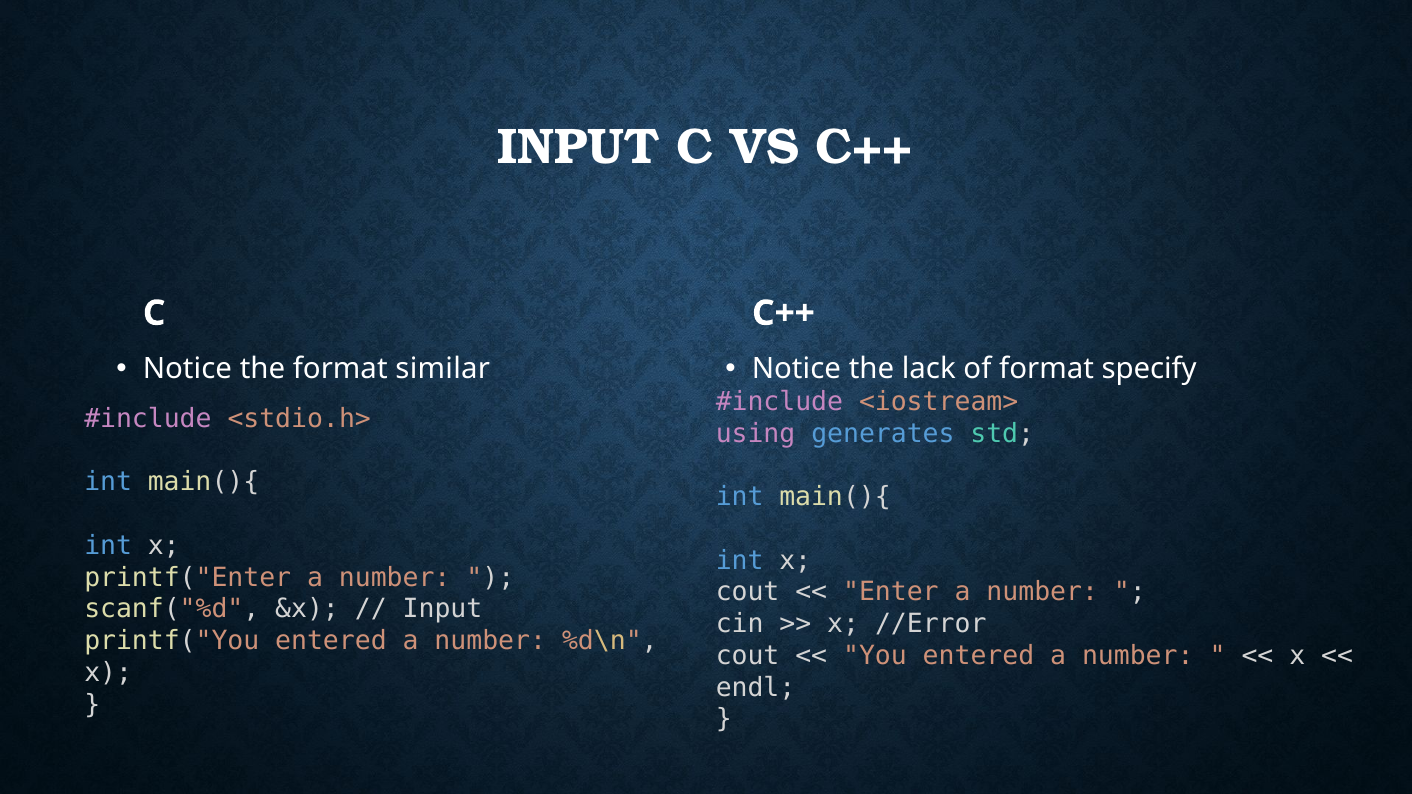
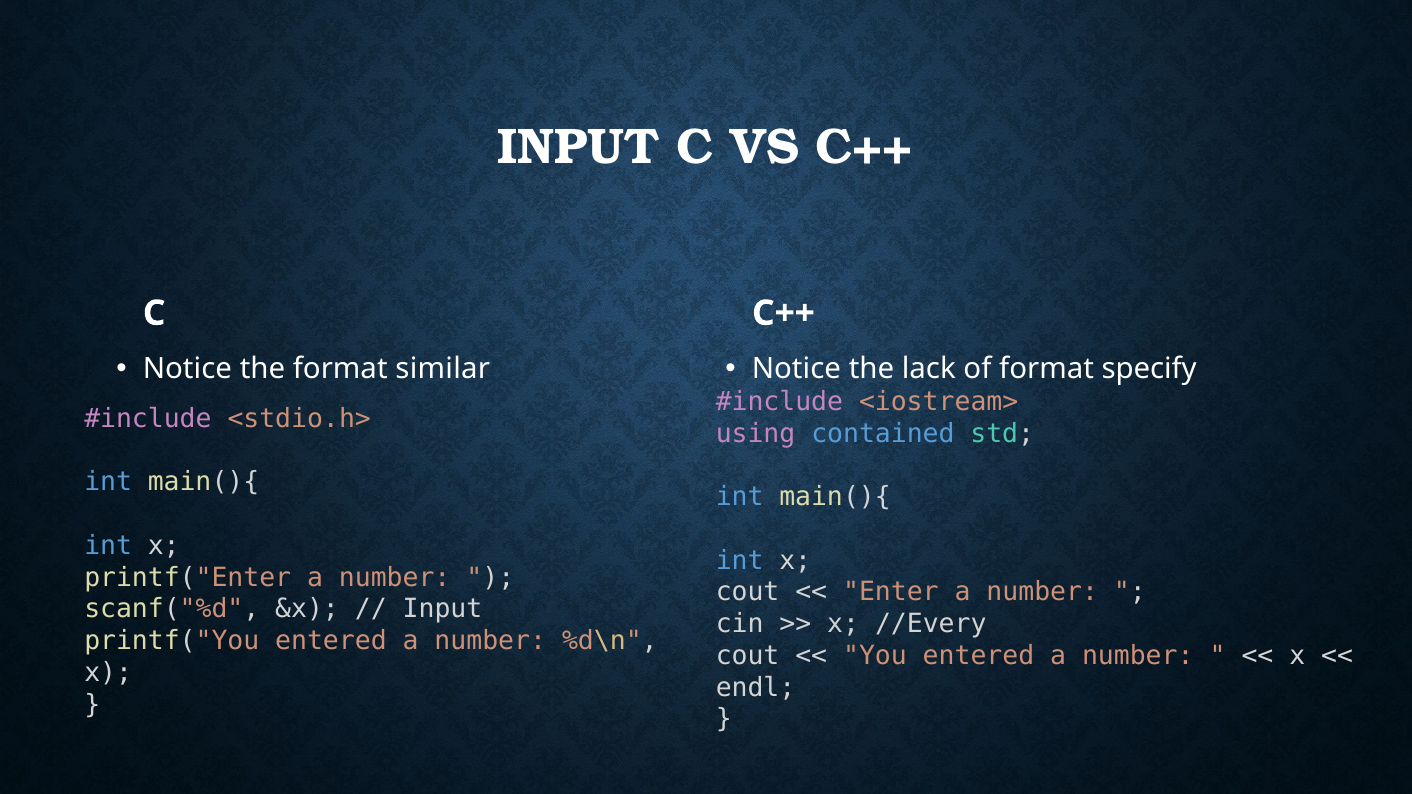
generates: generates -> contained (883, 433)
//Error: //Error -> //Every (931, 624)
